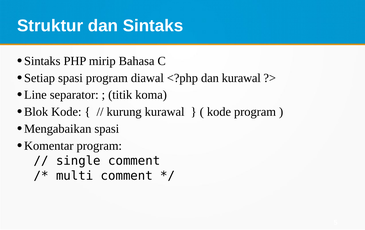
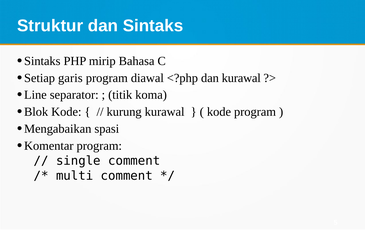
Setiap spasi: spasi -> garis (70, 78)
